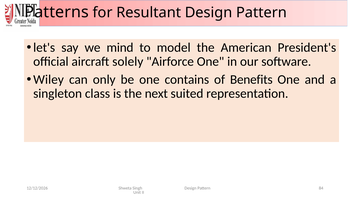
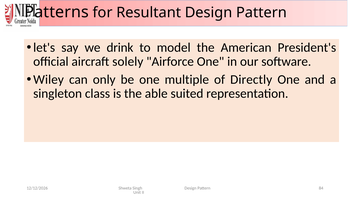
mind: mind -> drink (120, 47)
contains: contains -> multiple (187, 79)
Benefits: Benefits -> Directly (251, 79)
next: next -> able (156, 94)
